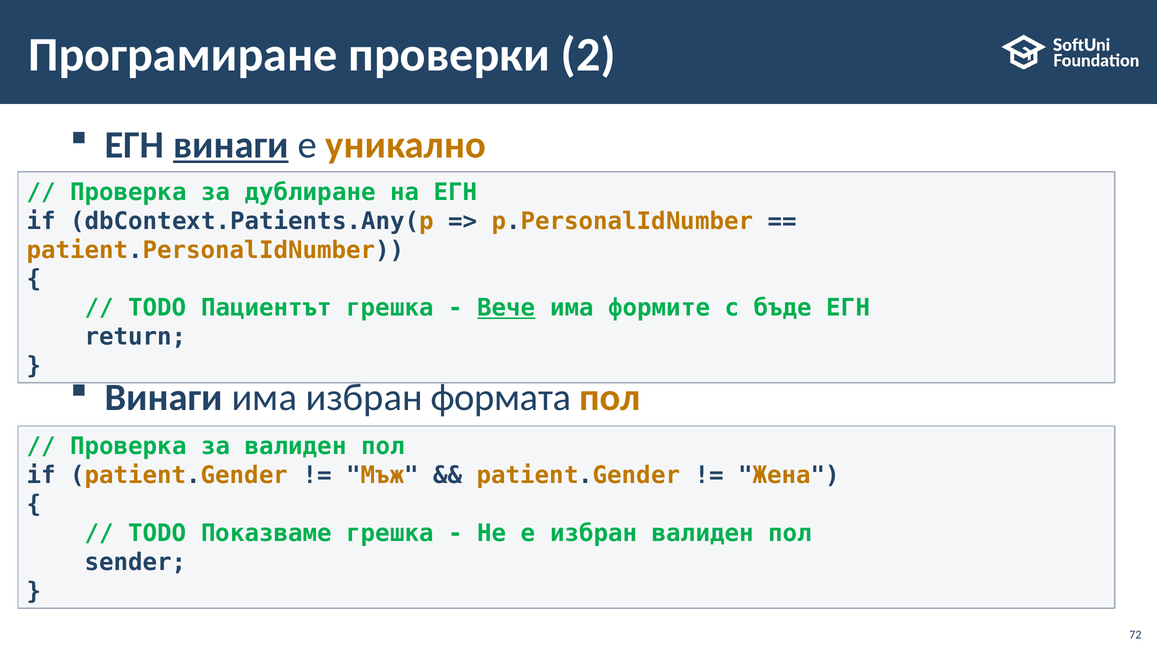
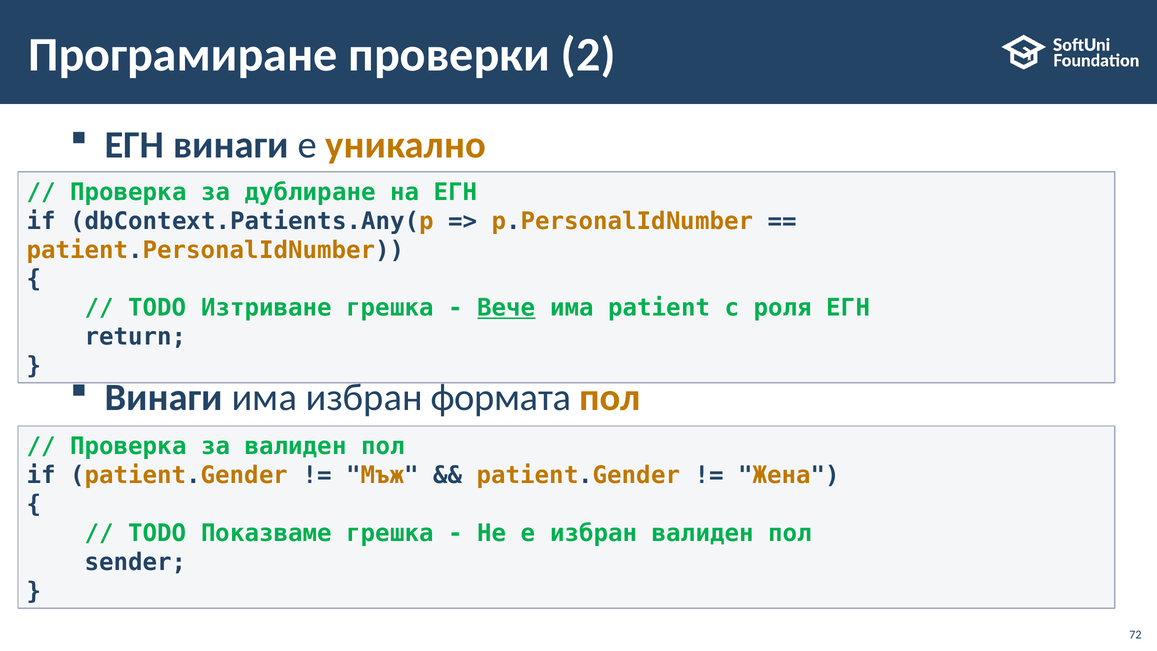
винаги underline: present -> none (231, 145)
Пациентът: Пациентът -> Изтриване (266, 308)
формите: формите -> patient (659, 308)
бъде: бъде -> роля (783, 308)
